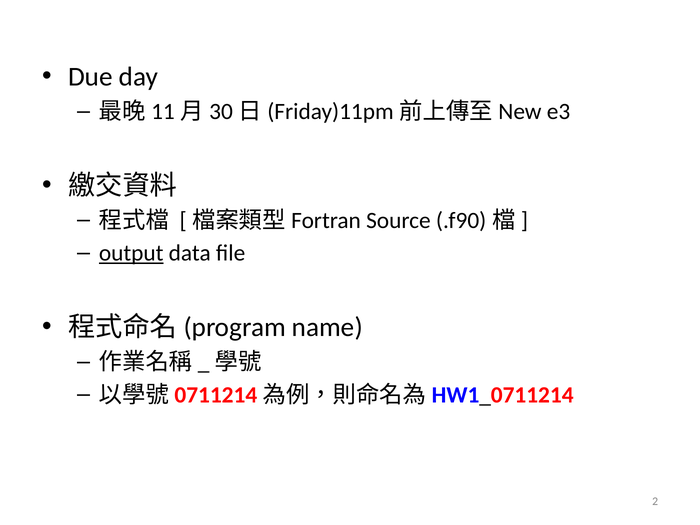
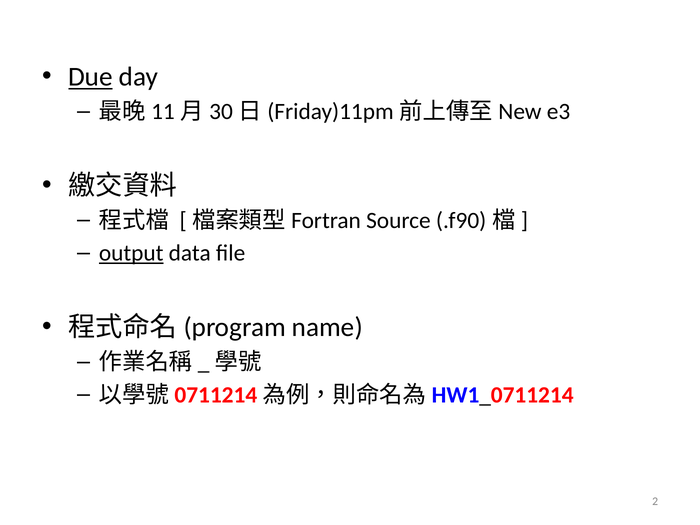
Due underline: none -> present (91, 77)
